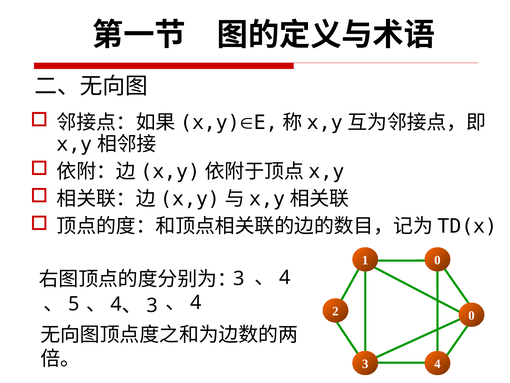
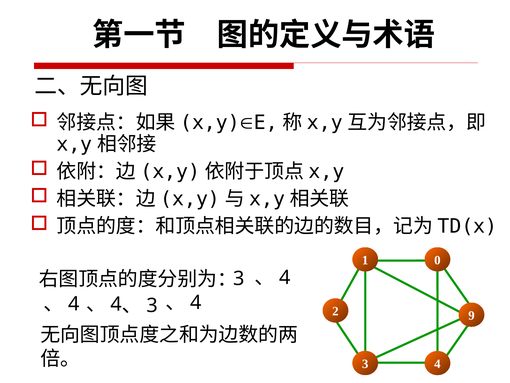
5: 5 -> 4 (74, 303)
2 0: 0 -> 9 (471, 315)
